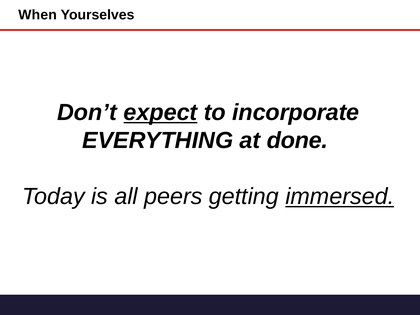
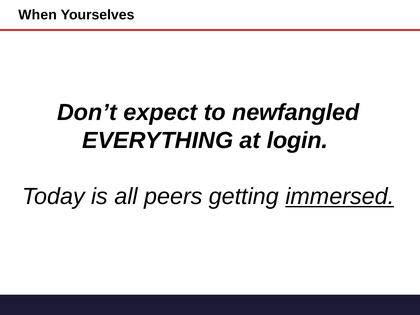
expect underline: present -> none (160, 113)
incorporate: incorporate -> newfangled (296, 113)
done: done -> login (297, 141)
